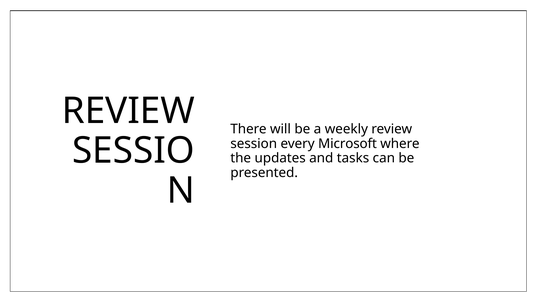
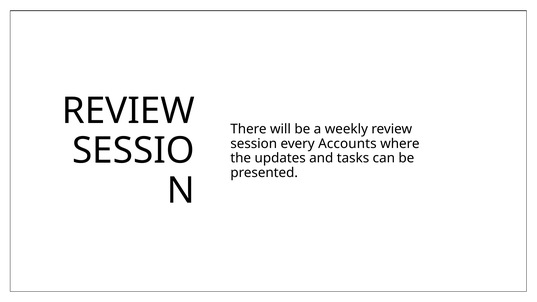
Microsoft: Microsoft -> Accounts (347, 144)
